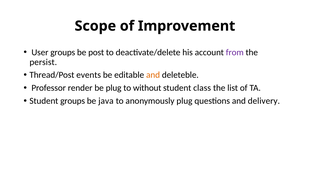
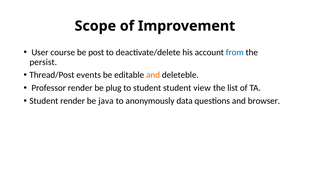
User groups: groups -> course (63, 52)
from colour: purple -> blue (235, 52)
to without: without -> student (147, 88)
class: class -> view (202, 88)
Student groups: groups -> render (73, 101)
anonymously plug: plug -> data (185, 101)
delivery: delivery -> browser (264, 101)
